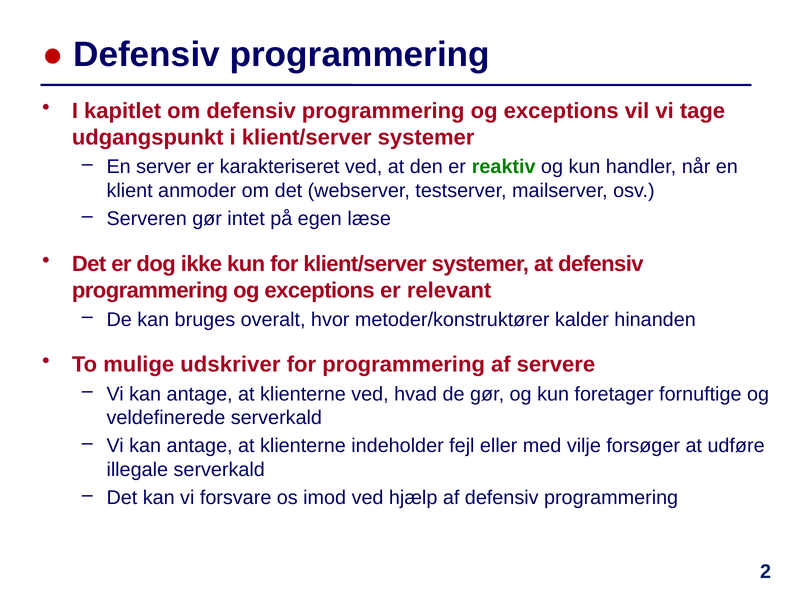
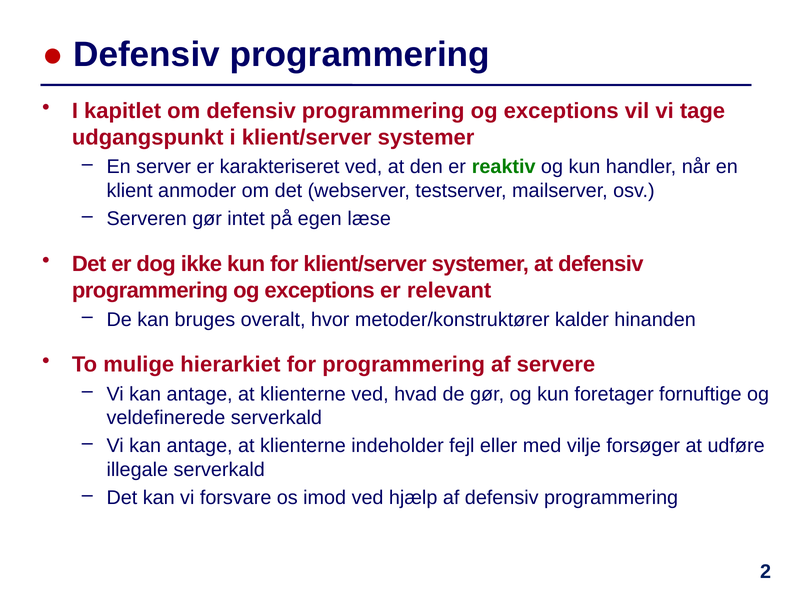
udskriver: udskriver -> hierarkiet (230, 365)
